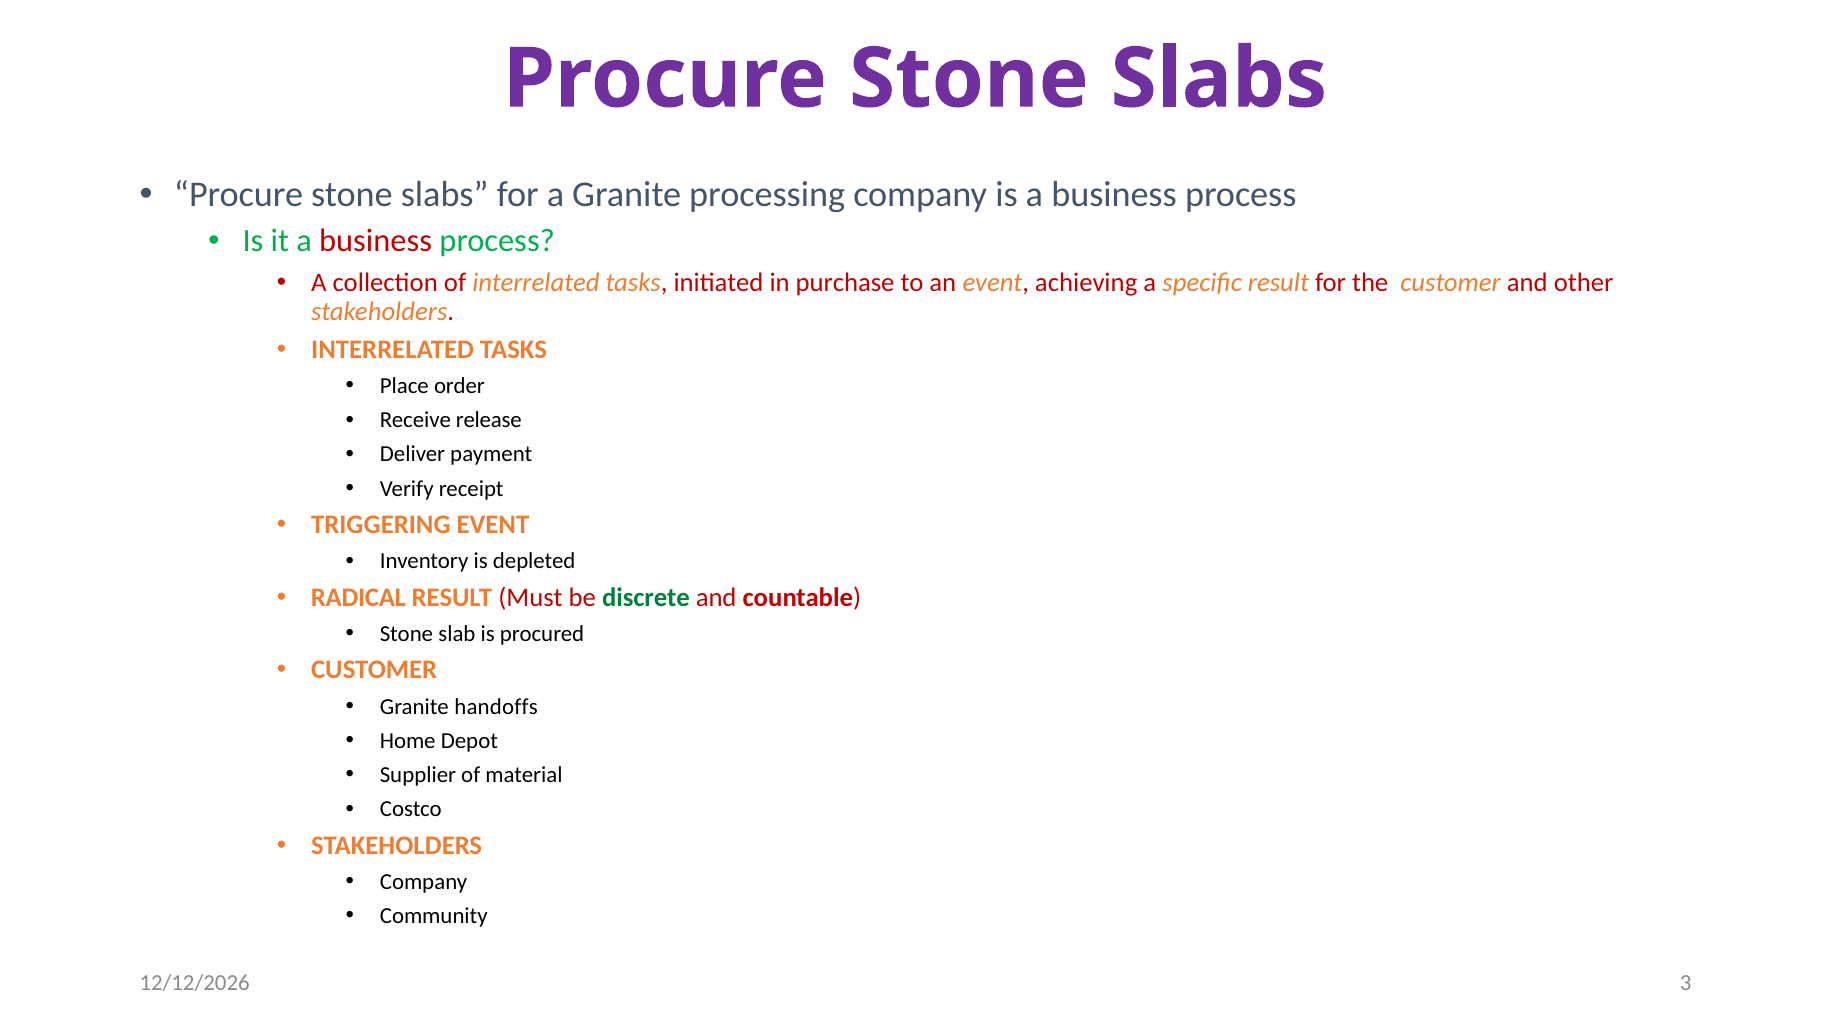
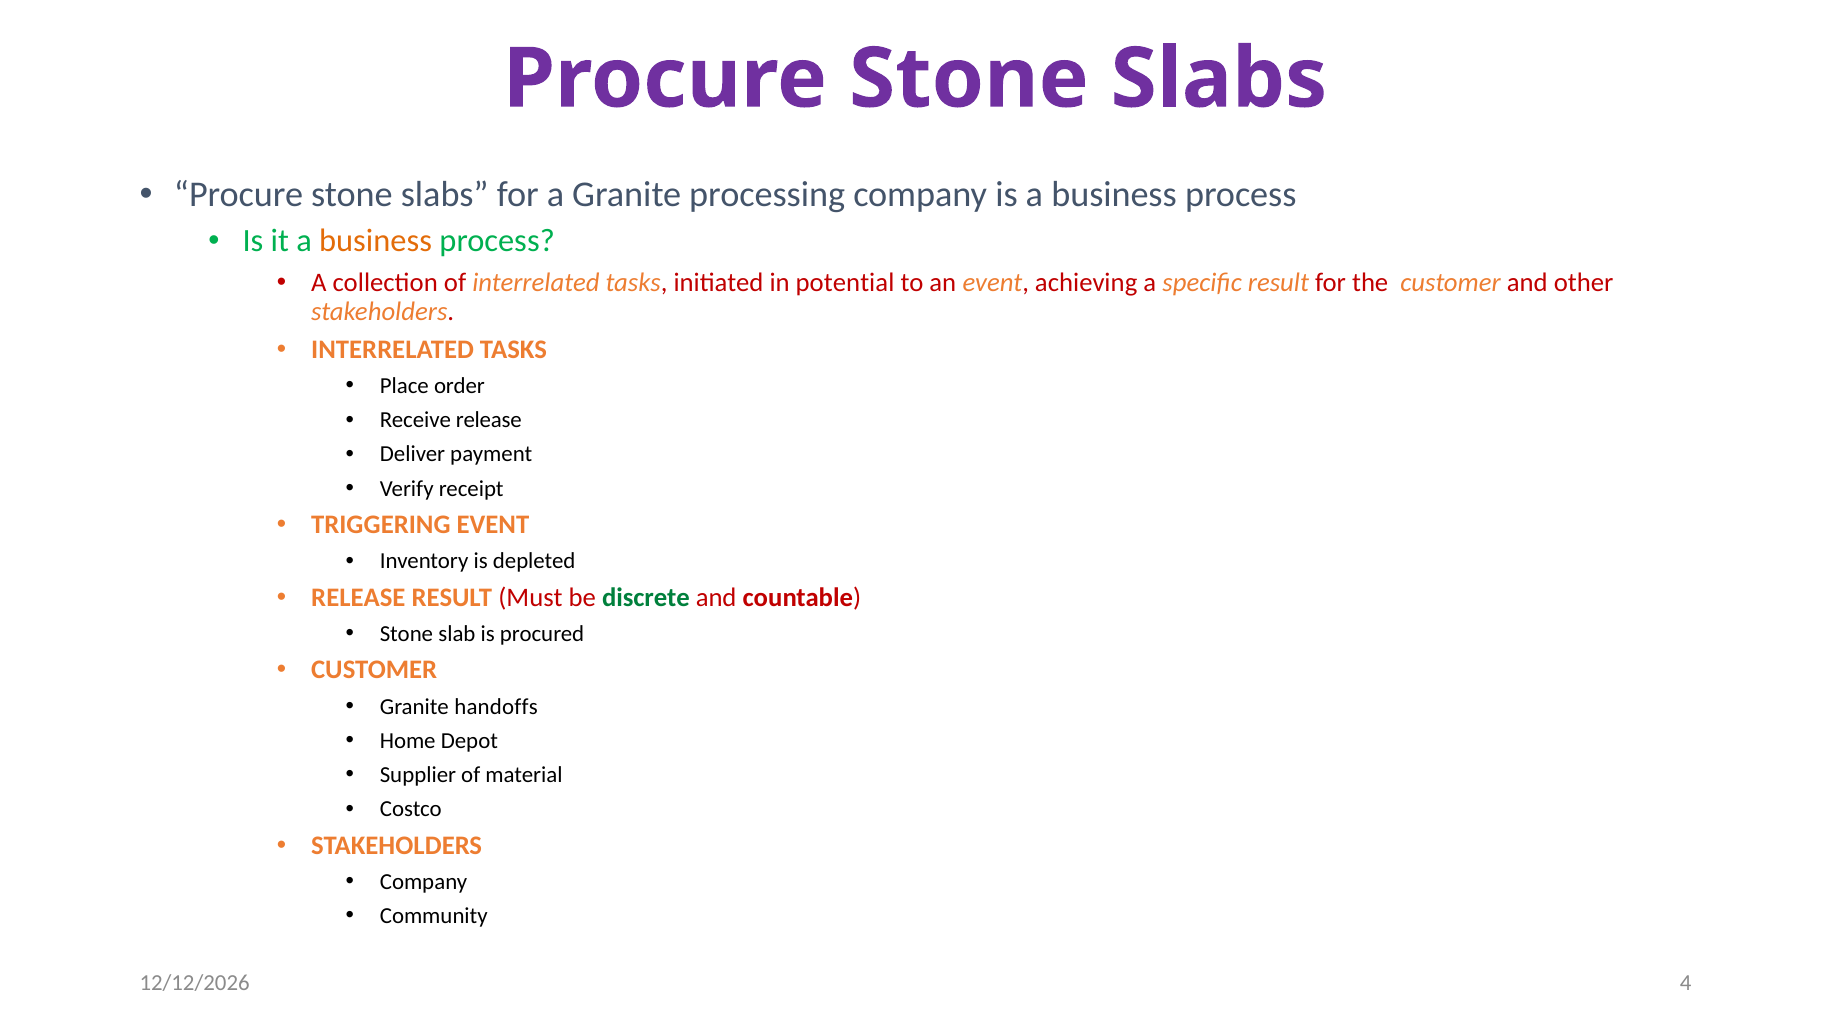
business colour: red -> orange (376, 241)
purchase: purchase -> potential (845, 282)
RADICAL: RADICAL -> RELEASE (358, 597)
3: 3 -> 4 (1686, 983)
